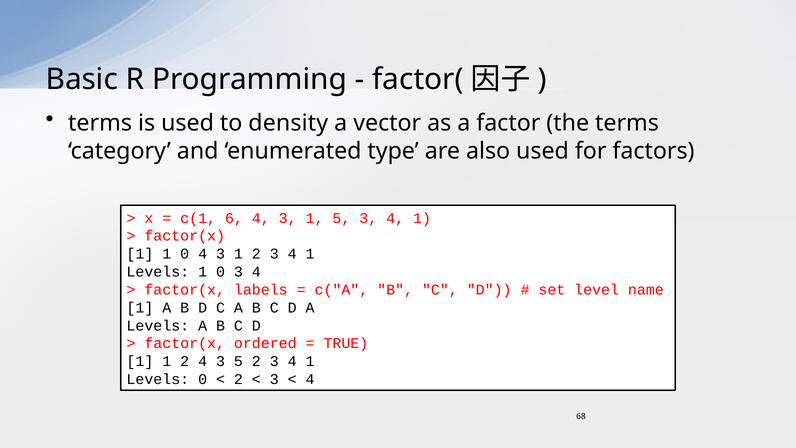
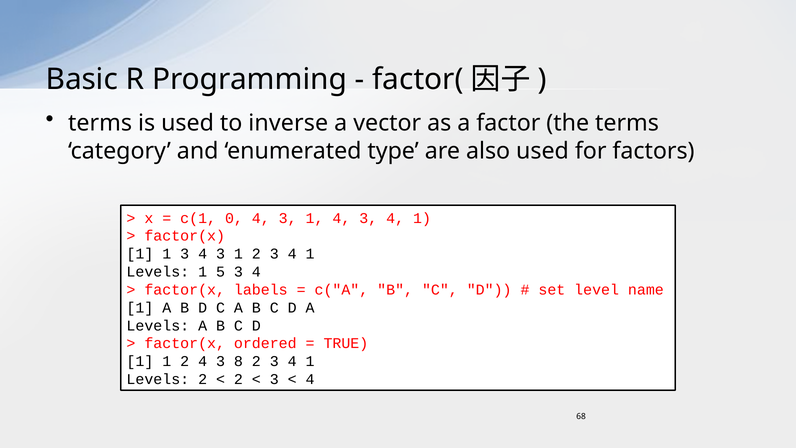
density: density -> inverse (288, 123)
6: 6 -> 0 (234, 218)
1 5: 5 -> 4 (341, 218)
1 1 0: 0 -> 3 (185, 254)
Levels 1 0: 0 -> 5 (221, 272)
3 5: 5 -> 8 (238, 361)
Levels 0: 0 -> 2 (203, 379)
